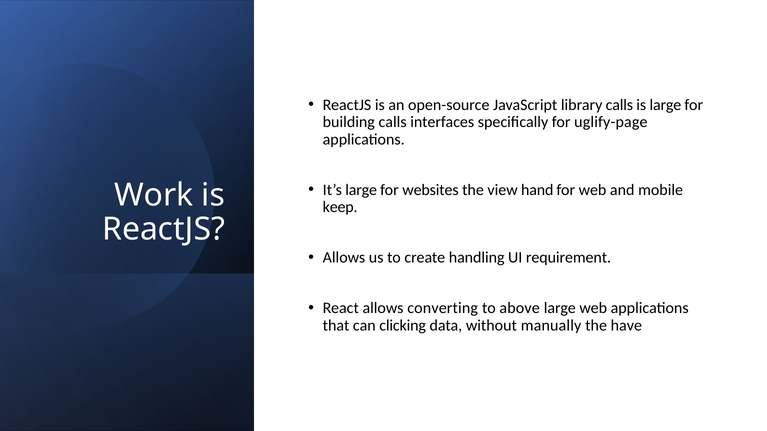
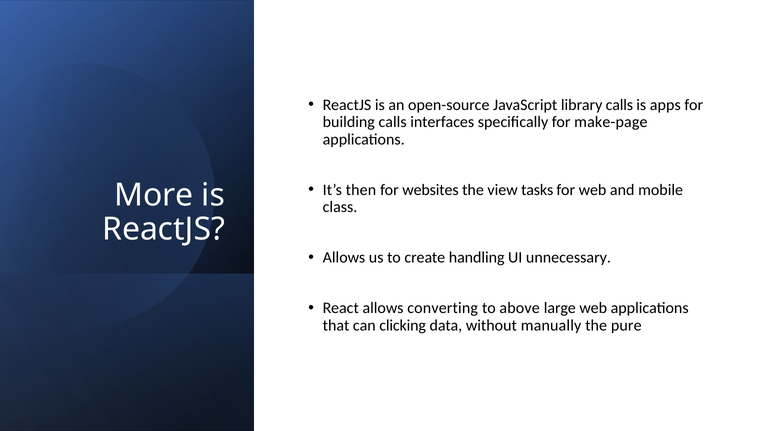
is large: large -> apps (665, 105)
uglify-page: uglify-page -> make-page (611, 122)
It’s large: large -> then (361, 190)
hand: hand -> tasks (537, 190)
Work: Work -> More (154, 195)
keep: keep -> class (340, 207)
requirement: requirement -> unnecessary (568, 258)
have: have -> pure (626, 326)
